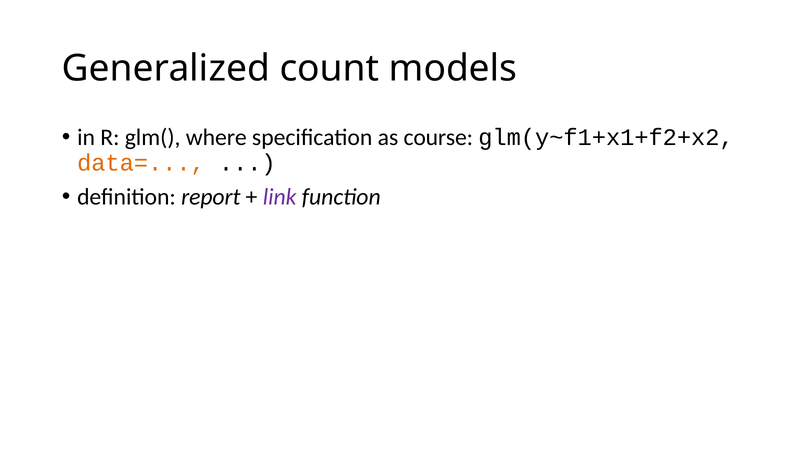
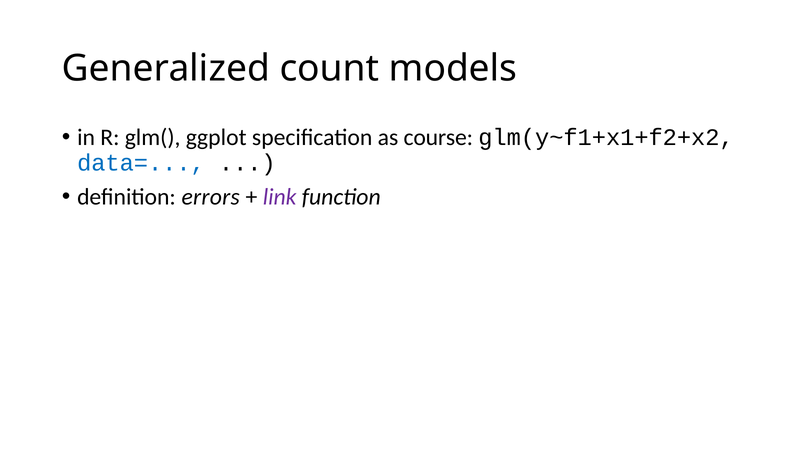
where: where -> ggplot (216, 137)
data= colour: orange -> blue (141, 163)
report: report -> errors (211, 197)
